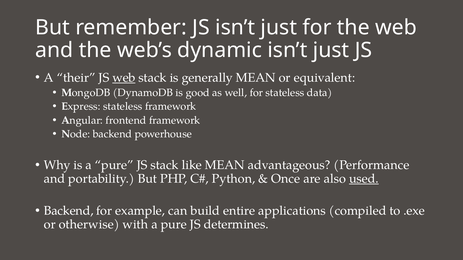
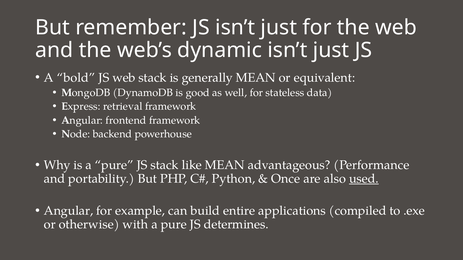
their: their -> bold (76, 78)
web underline: present -> none (124, 78)
Express stateless: stateless -> retrieval (123, 107)
Backend: Backend -> Angular (69, 211)
